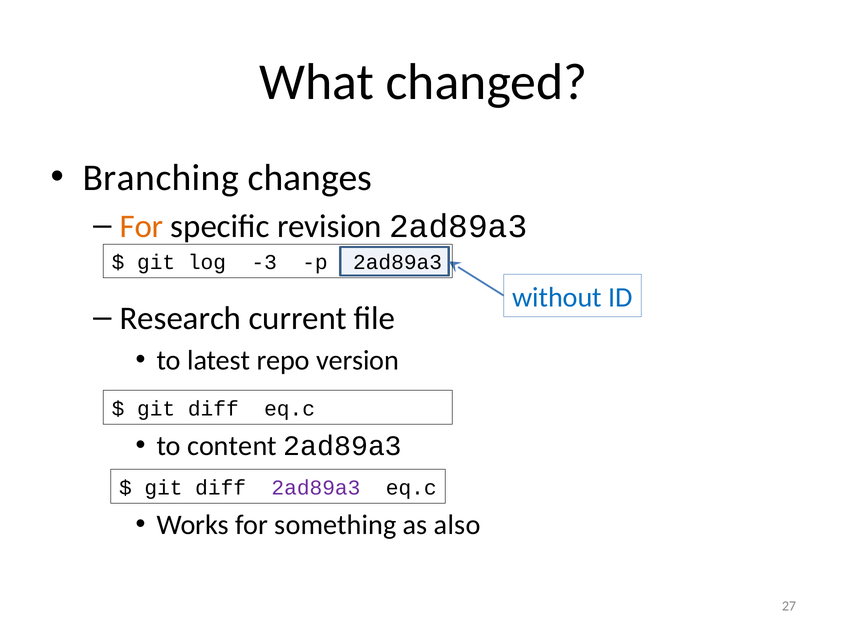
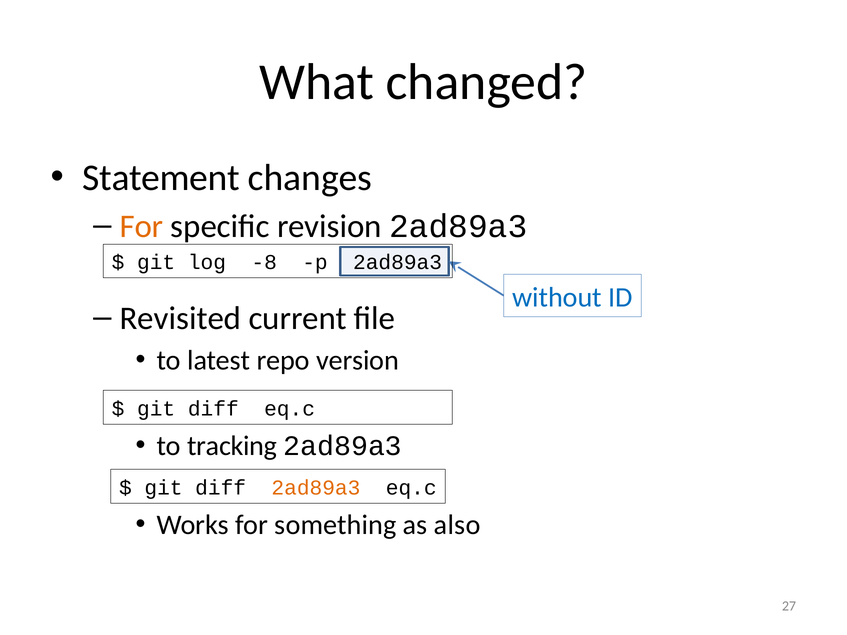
Branching: Branching -> Statement (161, 178)
-3: -3 -> -8 (264, 263)
Research: Research -> Revisited (180, 318)
content: content -> tracking (232, 446)
2ad89a3 colour: purple -> orange (316, 488)
